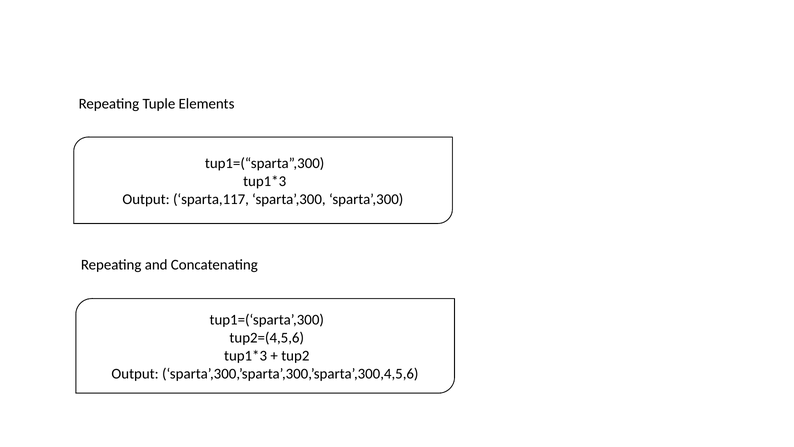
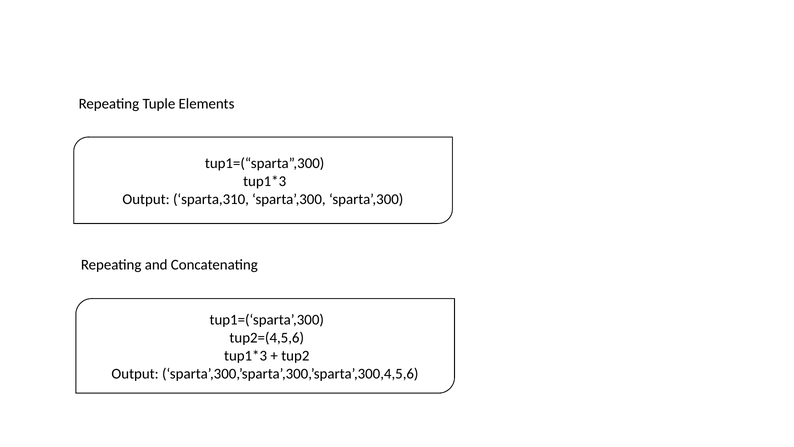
sparta,117: sparta,117 -> sparta,310 (211, 199)
